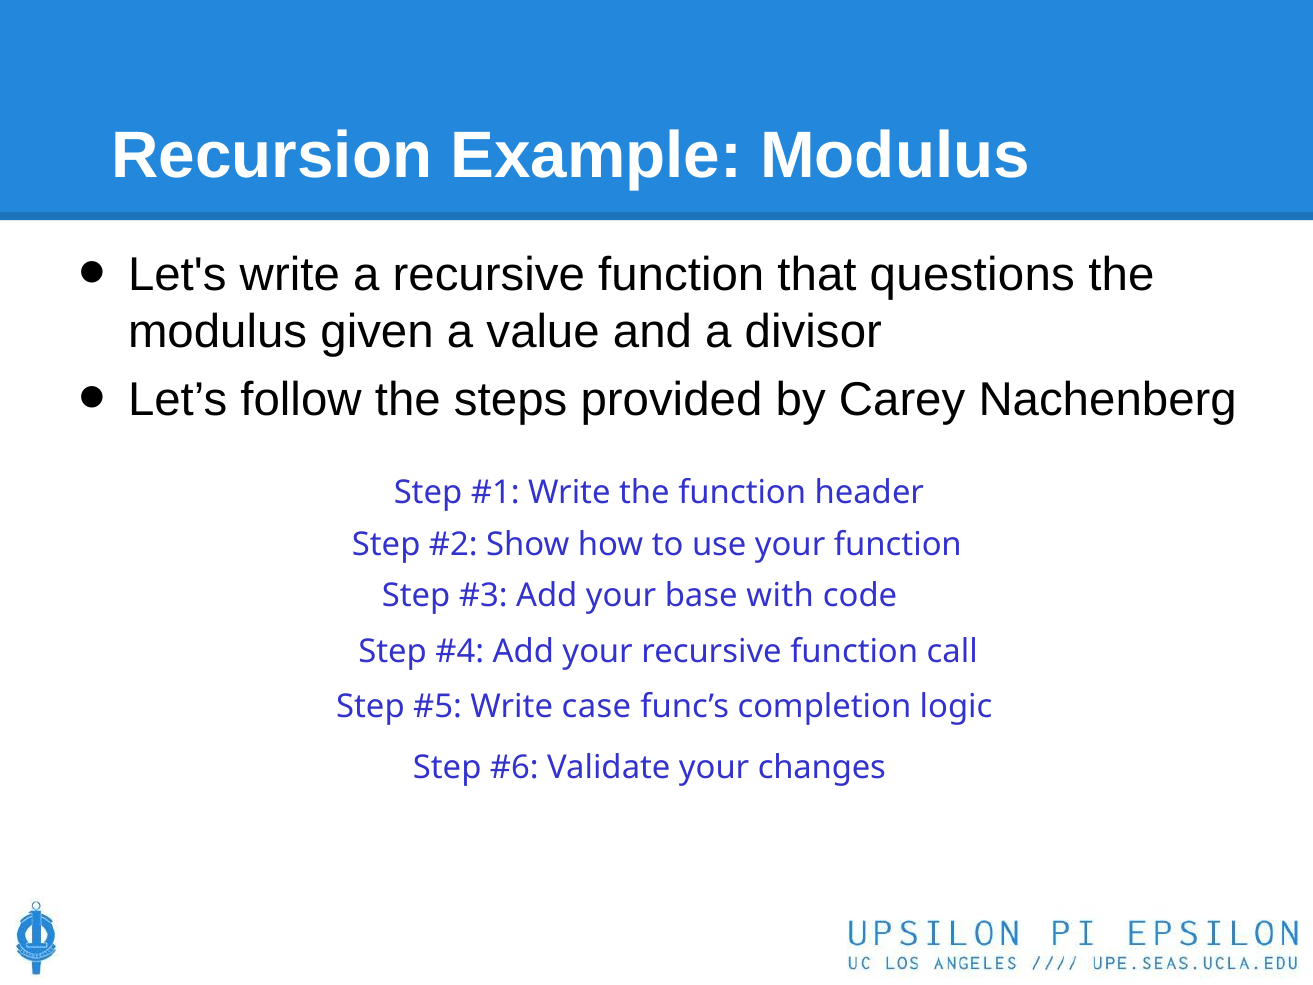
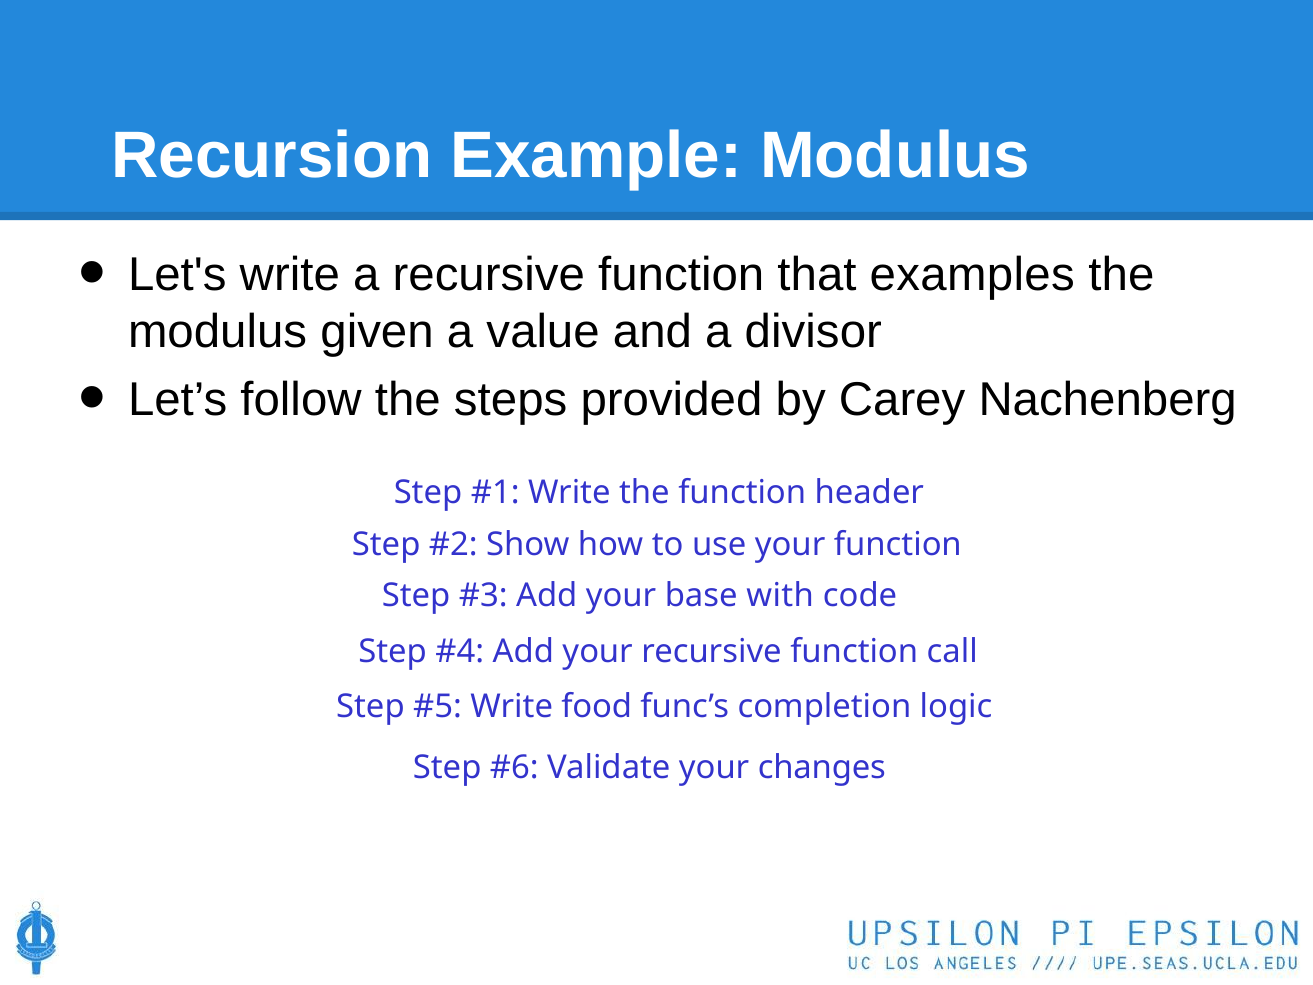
questions: questions -> examples (972, 275)
case: case -> food (597, 706)
